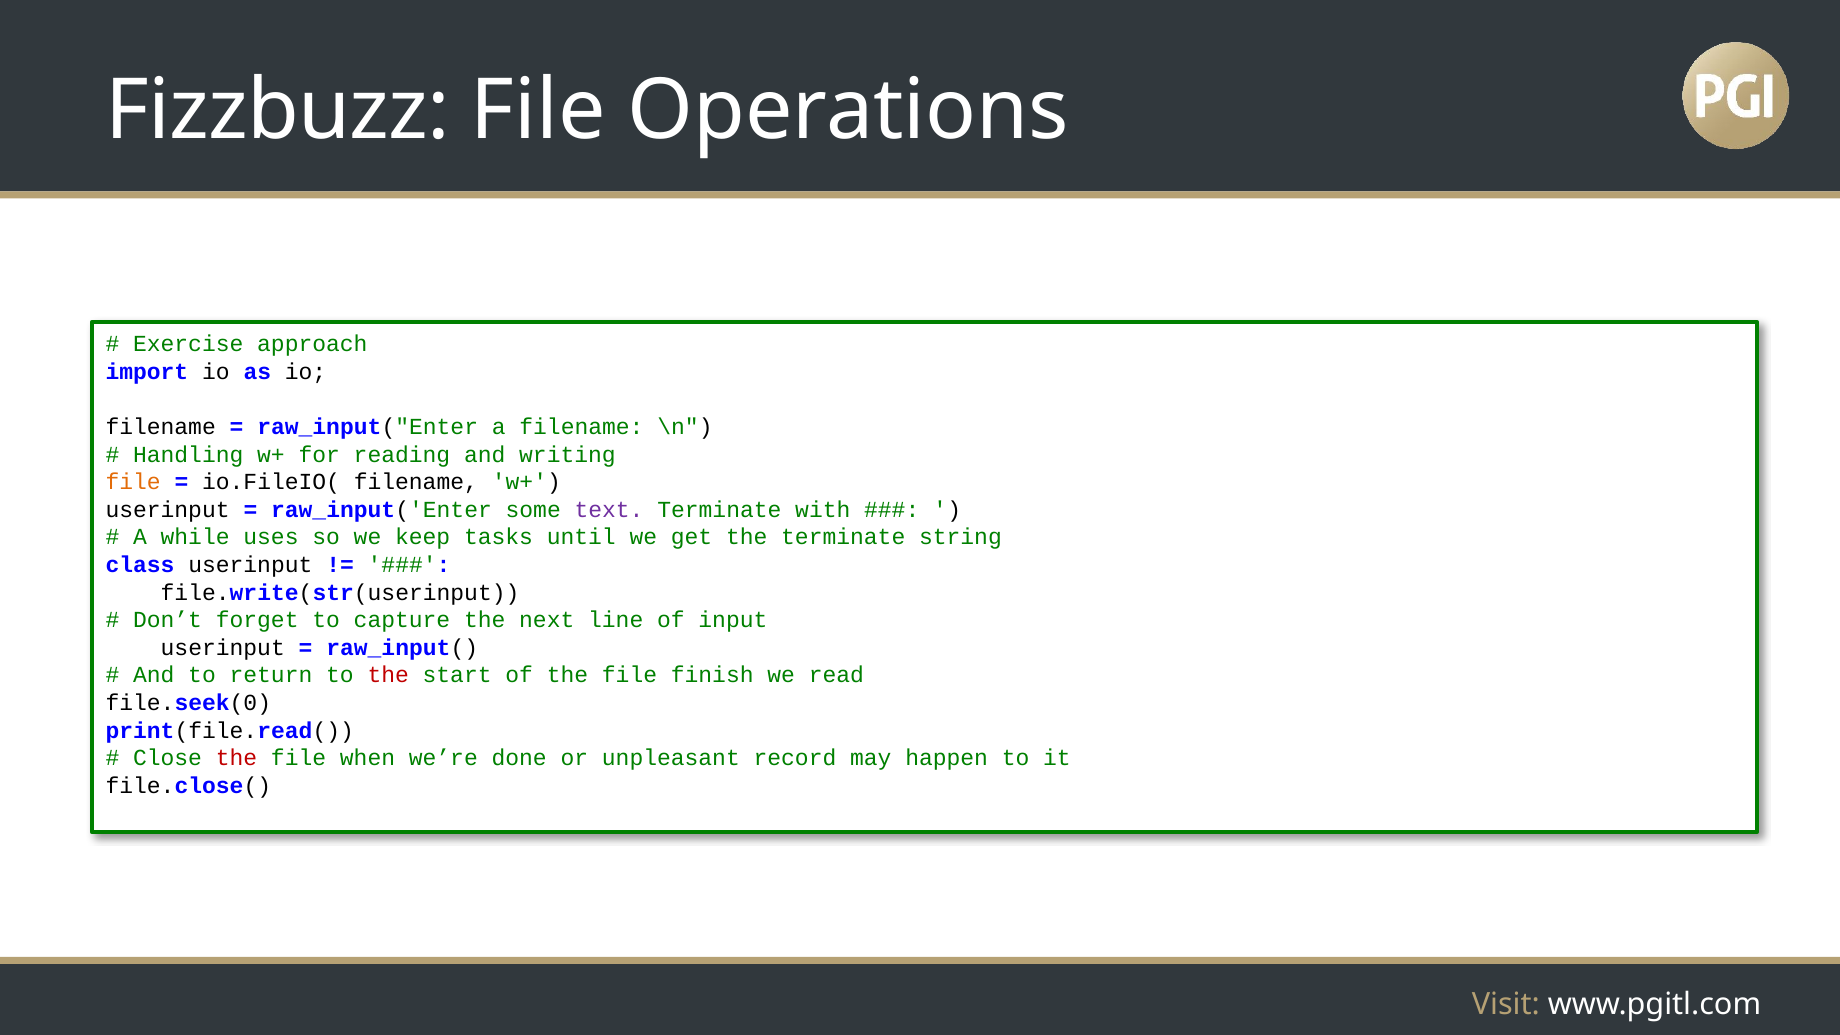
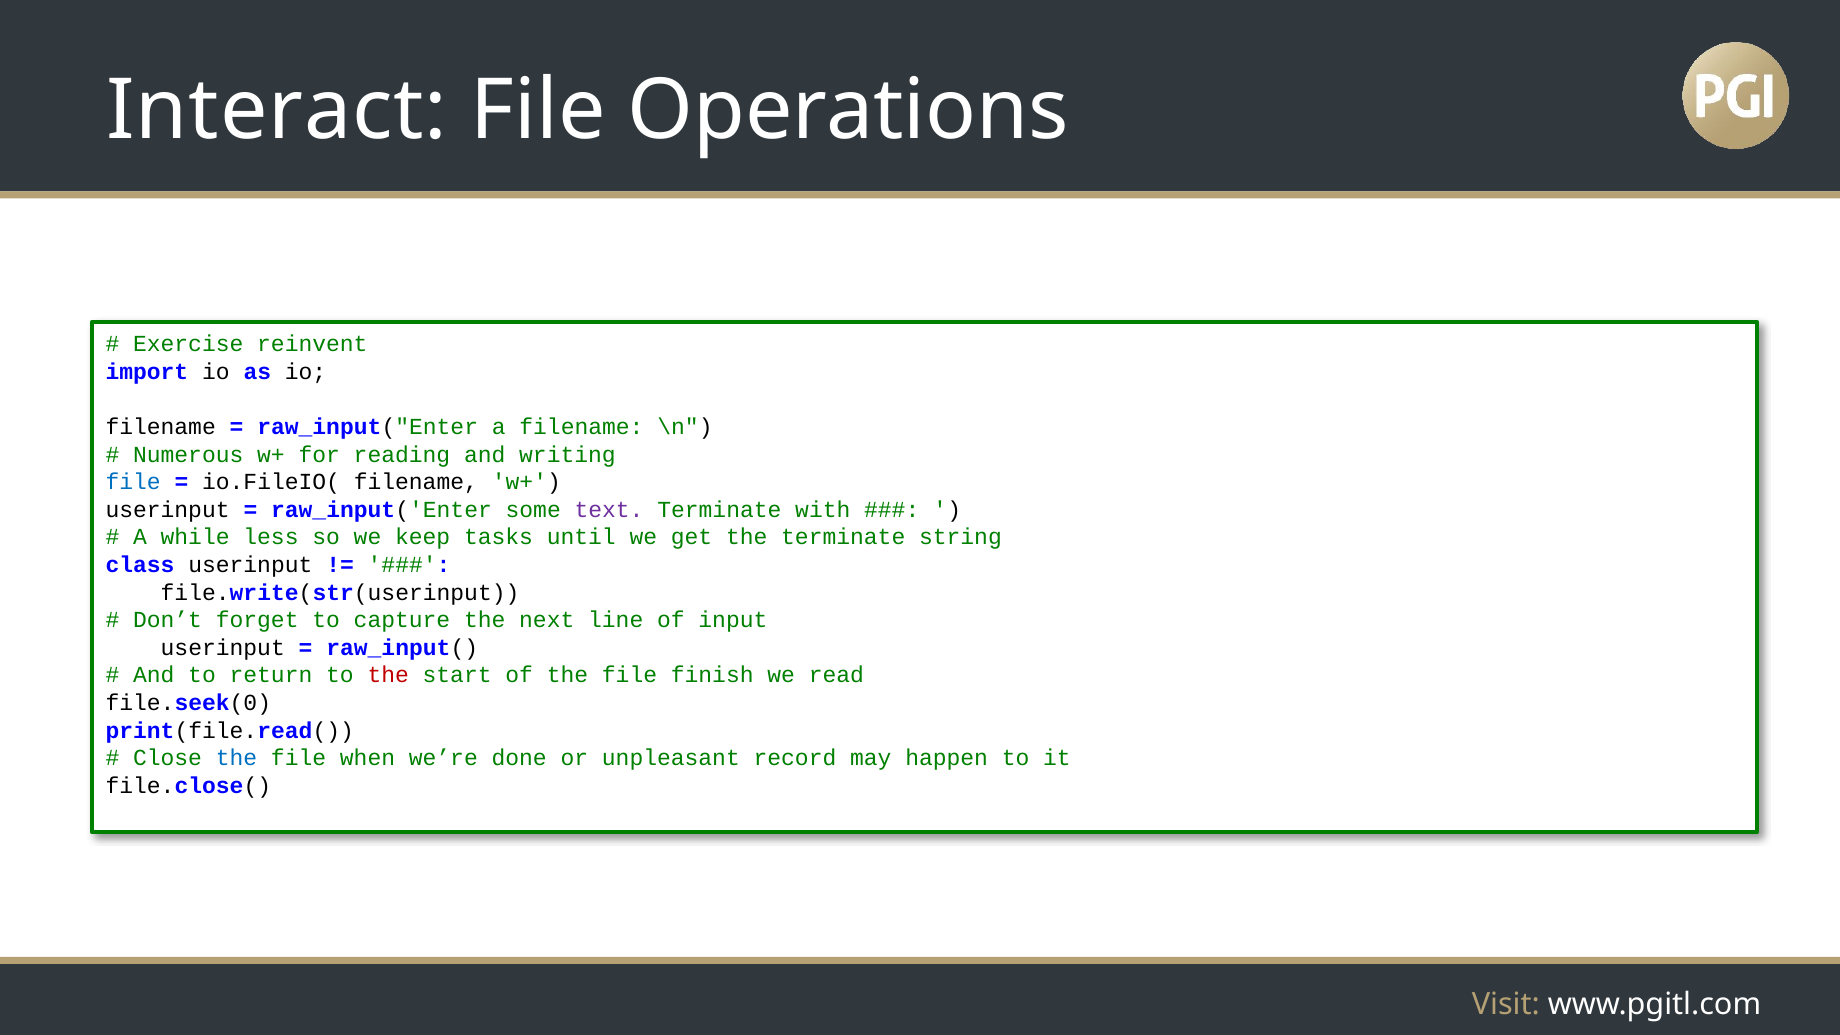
Fizzbuzz: Fizzbuzz -> Interact (277, 111)
approach: approach -> reinvent (312, 344)
Handling: Handling -> Numerous (188, 454)
file colour: orange -> blue (133, 482)
uses: uses -> less (271, 537)
the colour: red -> blue (237, 758)
